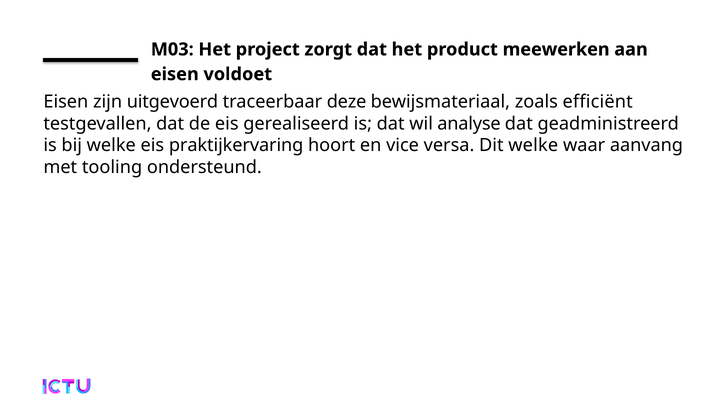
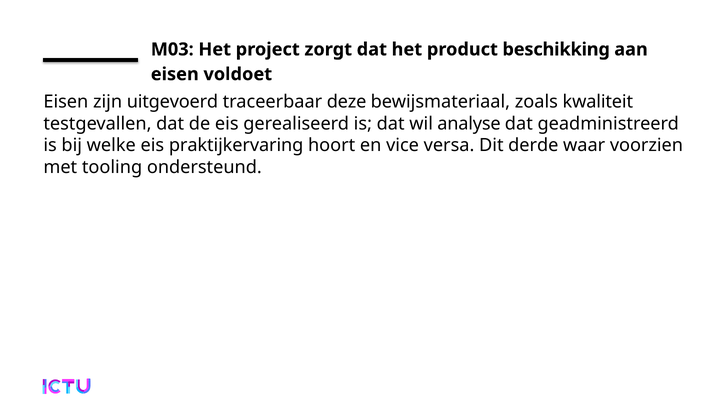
meewerken: meewerken -> beschikking (556, 49)
efficiënt: efficiënt -> kwaliteit (598, 102)
Dit welke: welke -> derde (533, 146)
aanvang: aanvang -> voorzien (646, 146)
